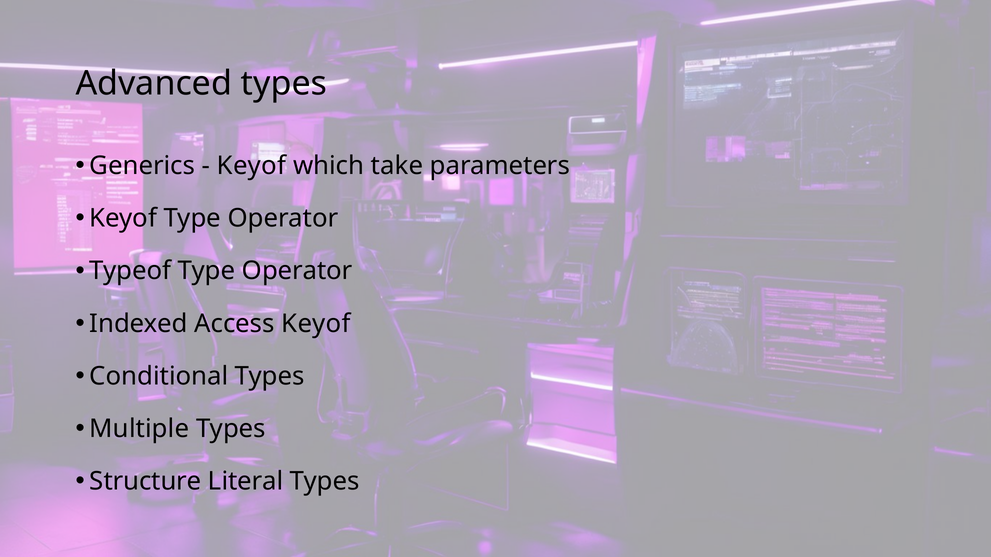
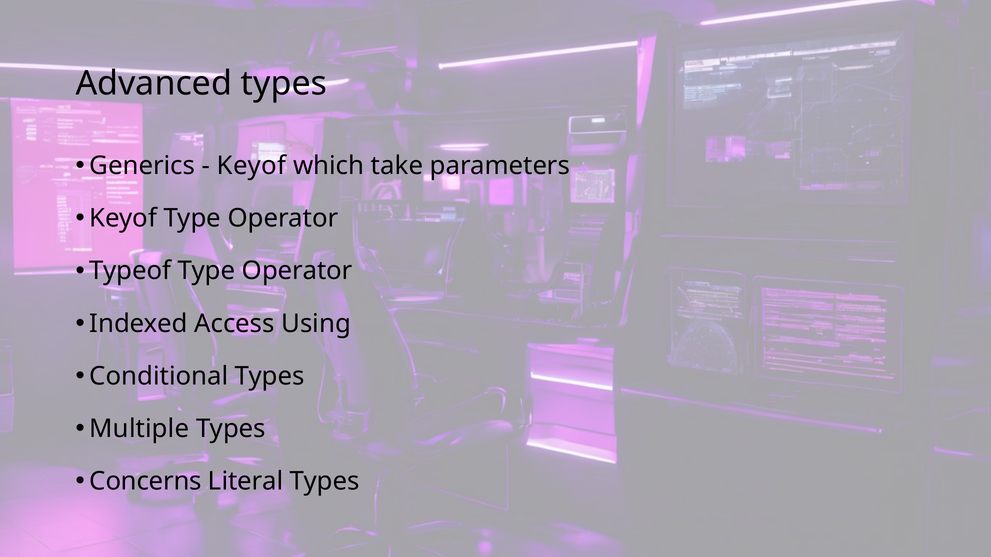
Access Keyof: Keyof -> Using (316, 324)
Structure: Structure -> Concerns (146, 482)
